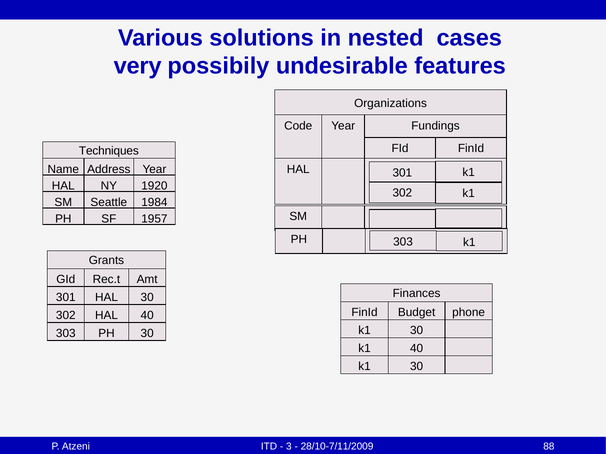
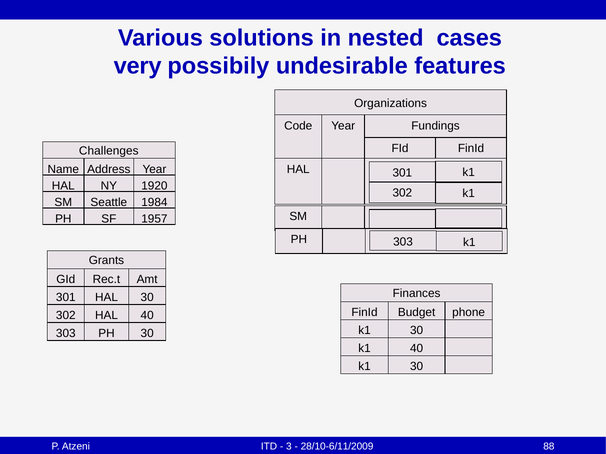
Techniques: Techniques -> Challenges (109, 151)
28/10-7/11/2009: 28/10-7/11/2009 -> 28/10-6/11/2009 (337, 447)
